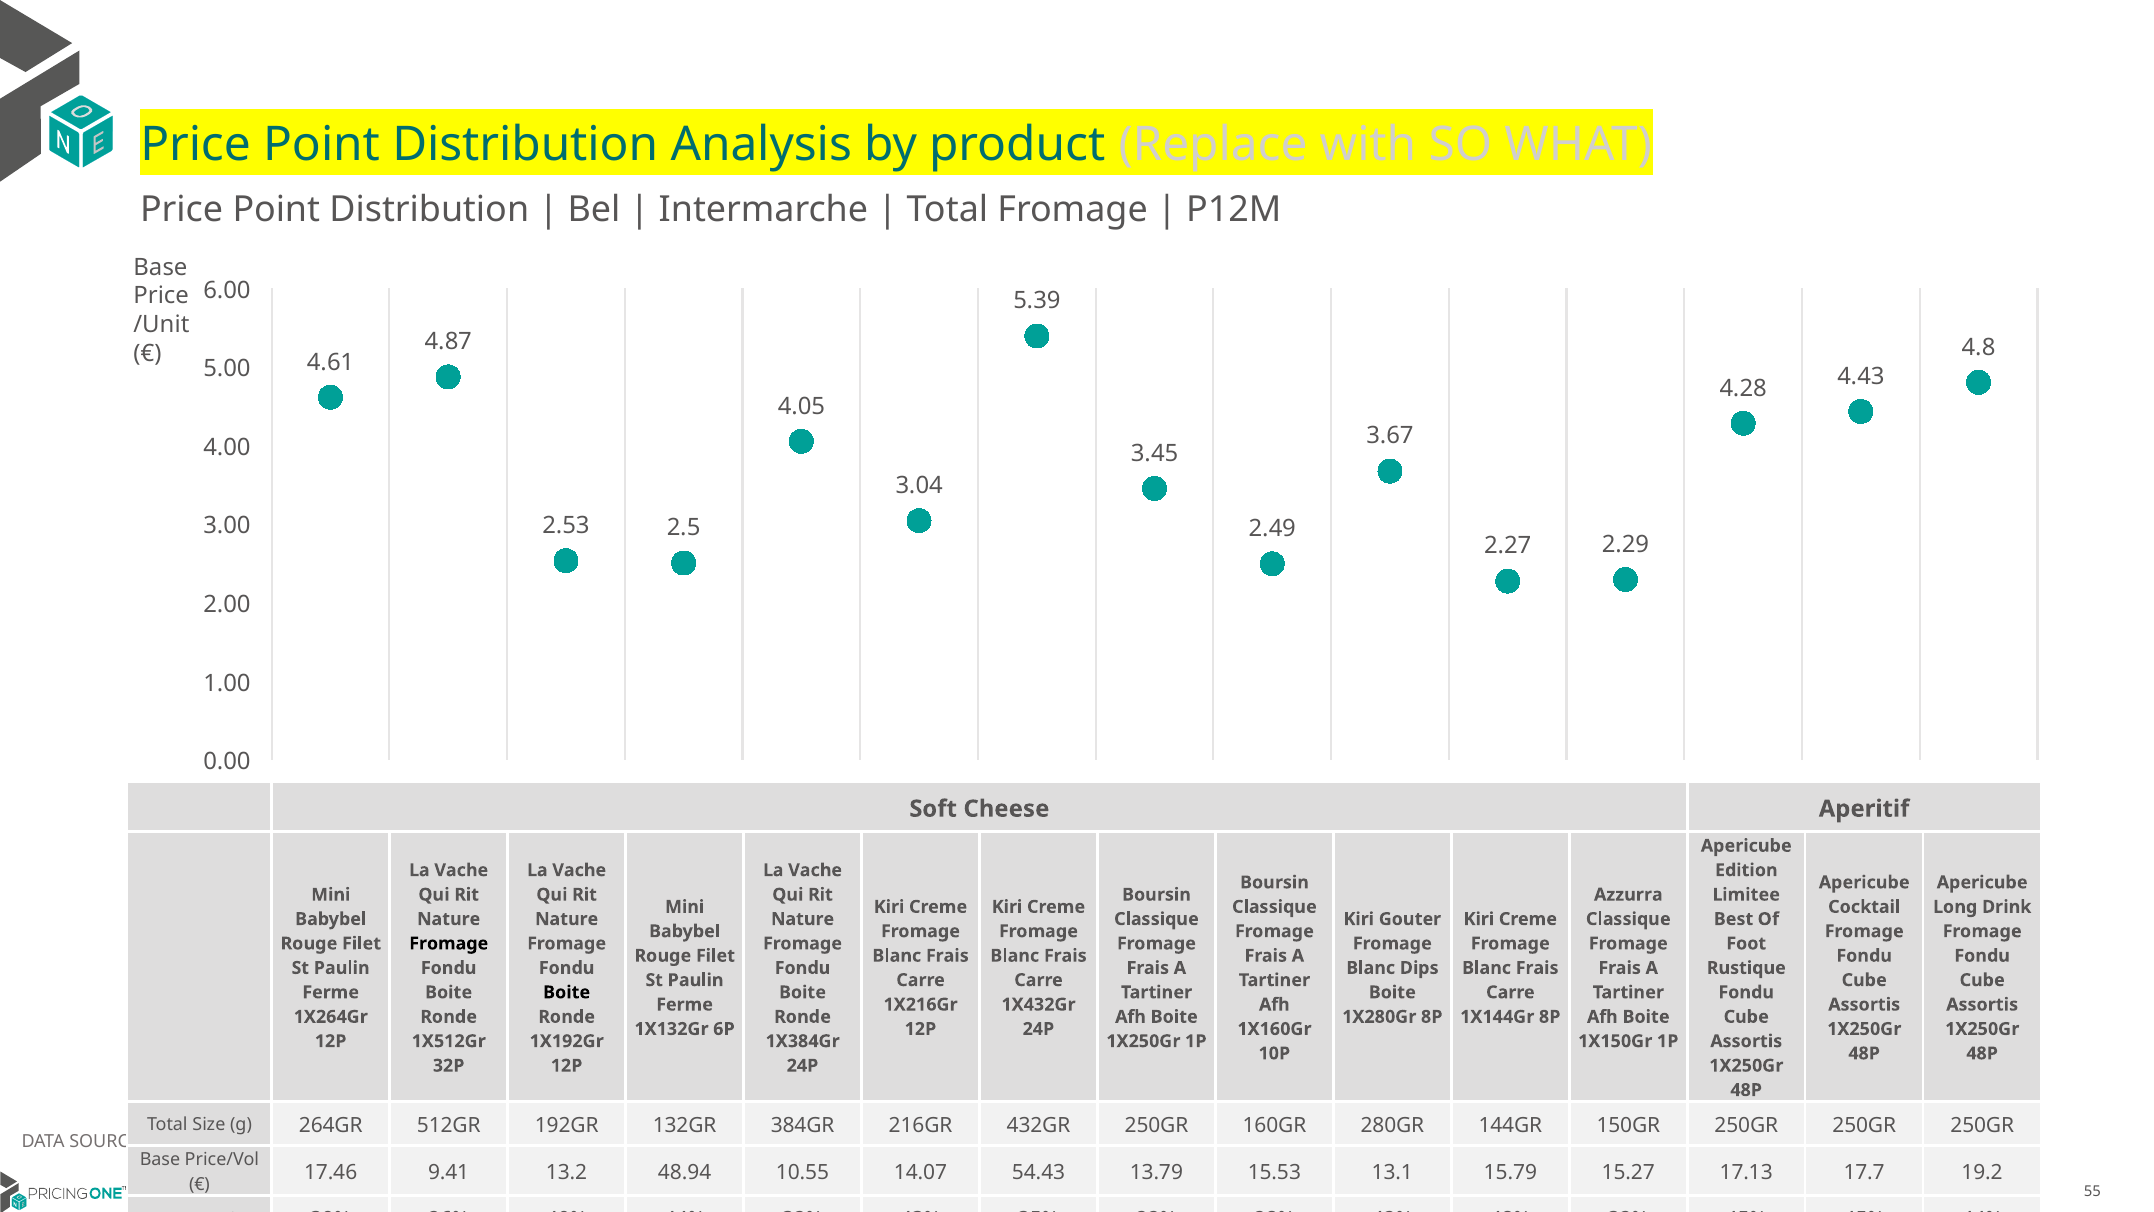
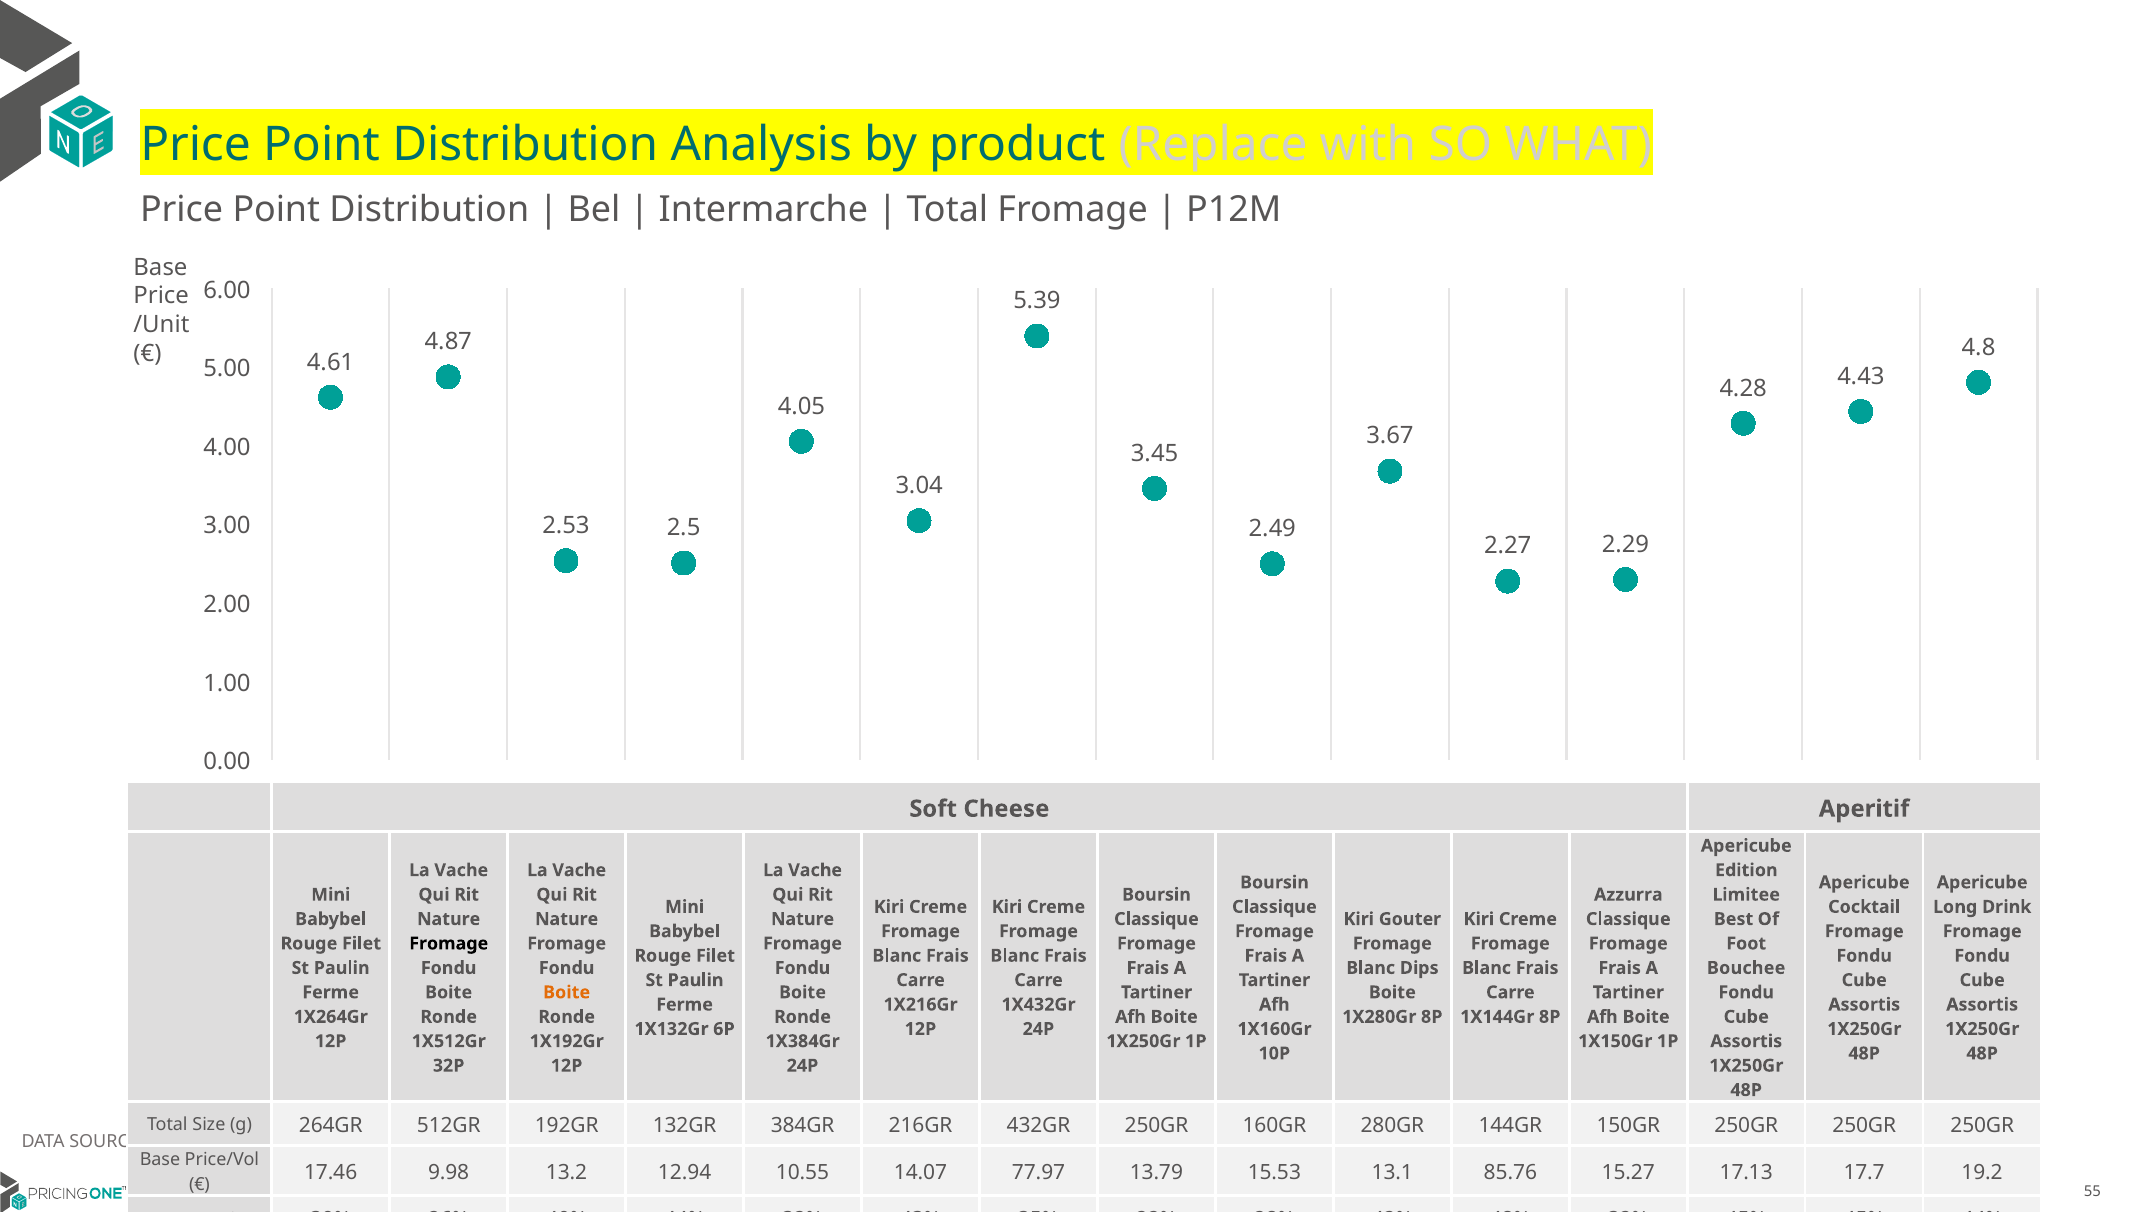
Rustique: Rustique -> Bouchee (1746, 968)
Boite colour: black -> orange (567, 992)
9.41: 9.41 -> 9.98 (449, 1172)
48.94: 48.94 -> 12.94 (685, 1172)
54.43: 54.43 -> 77.97 (1039, 1172)
15.79: 15.79 -> 85.76 (1510, 1172)
